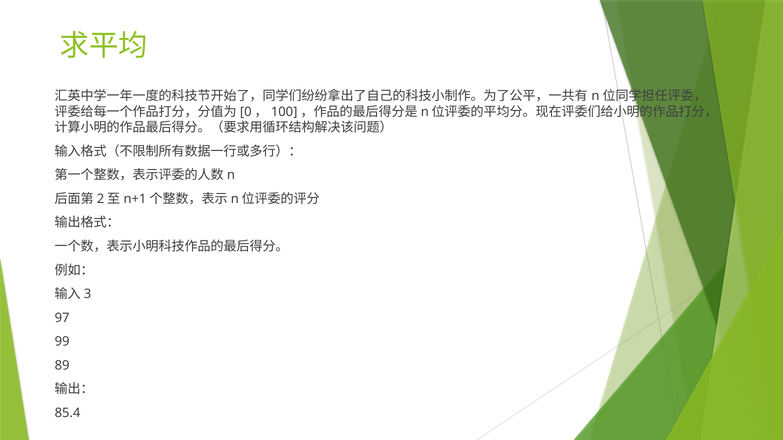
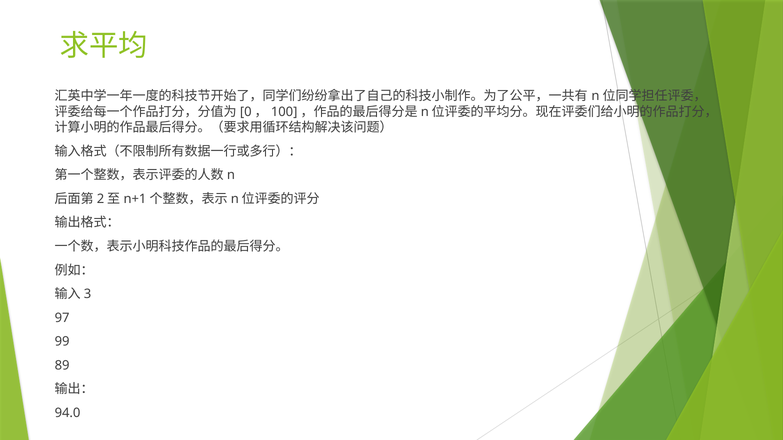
85.4: 85.4 -> 94.0 (68, 413)
